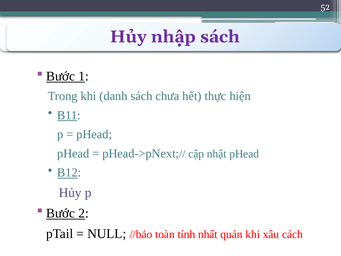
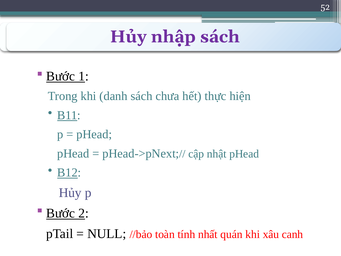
cách: cách -> canh (292, 234)
